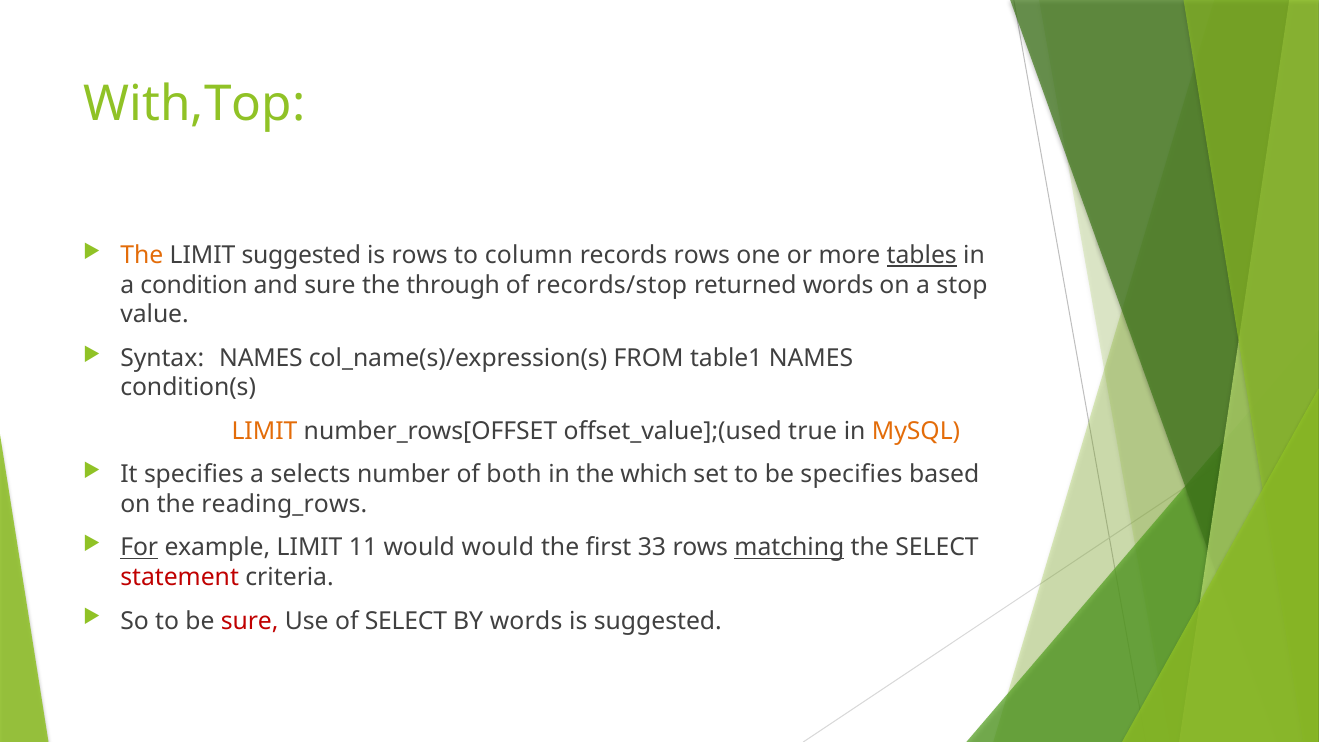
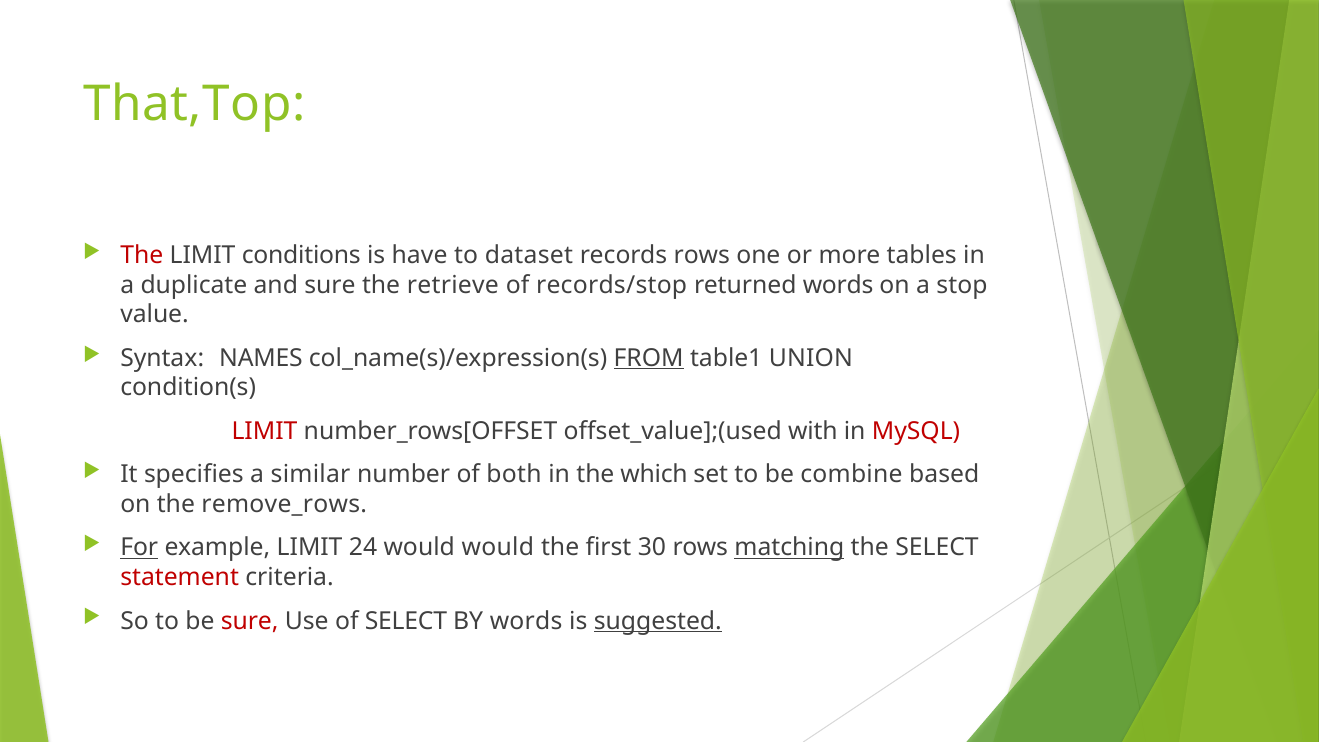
With,Top: With,Top -> That,Top (194, 104)
The colour: orange -> red (142, 255)
LIMIT suggested: suggested -> conditions (301, 255)
is rows: rows -> have (420, 255)
column: column -> dataset (529, 255)
tables underline: present -> none (922, 255)
condition: condition -> duplicate (194, 285)
through: through -> retrieve (453, 285)
FROM underline: none -> present (649, 358)
table1 NAMES: NAMES -> UNION (811, 358)
LIMIT colour: orange -> red (264, 431)
true: true -> with (813, 431)
MySQL colour: orange -> red (916, 431)
selects: selects -> similar (311, 475)
be specifies: specifies -> combine (851, 475)
reading_rows: reading_rows -> remove_rows (284, 504)
11: 11 -> 24 (363, 548)
33: 33 -> 30 (652, 548)
suggested underline: none -> present (658, 621)
